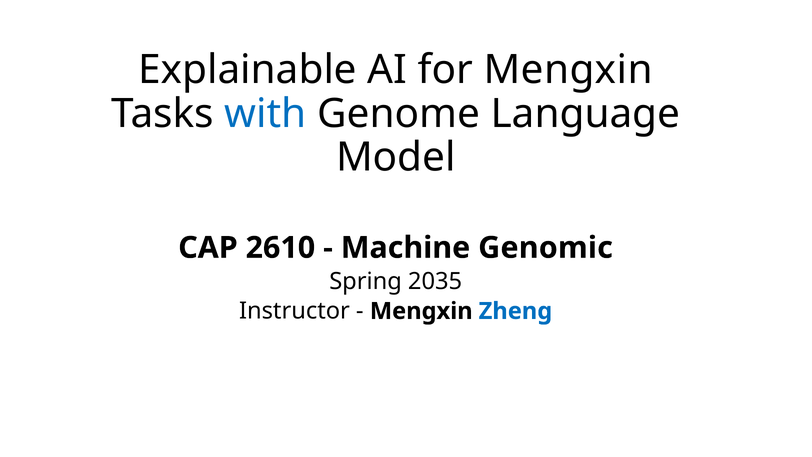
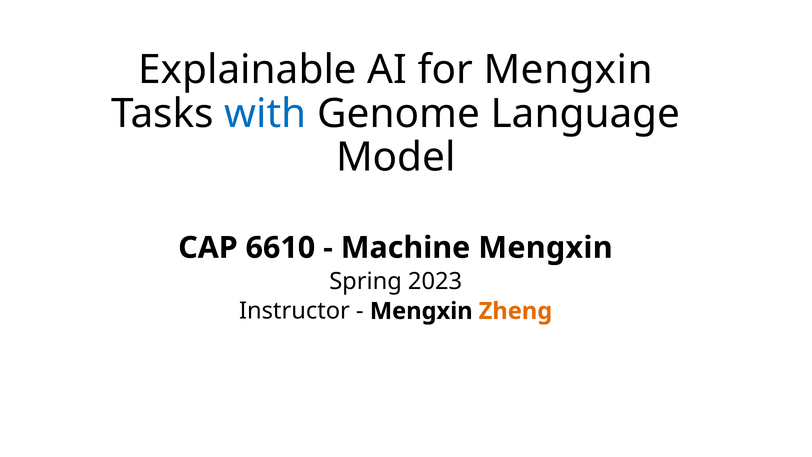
2610: 2610 -> 6610 (280, 248)
Machine Genomic: Genomic -> Mengxin (545, 248)
2035: 2035 -> 2023 (435, 281)
Zheng colour: blue -> orange (515, 311)
